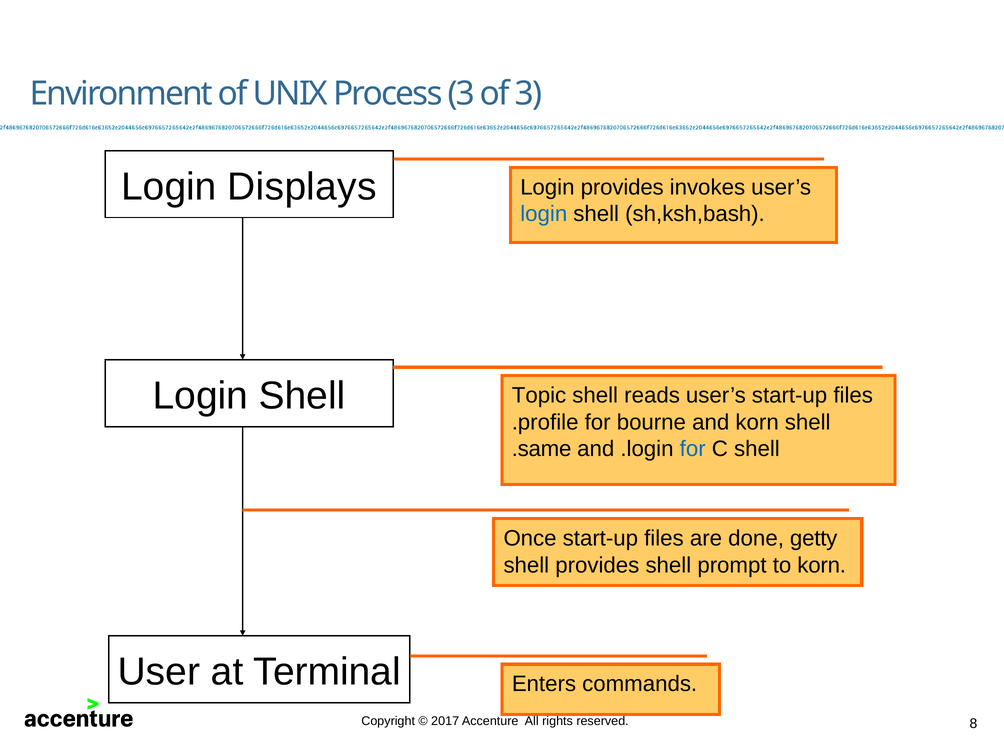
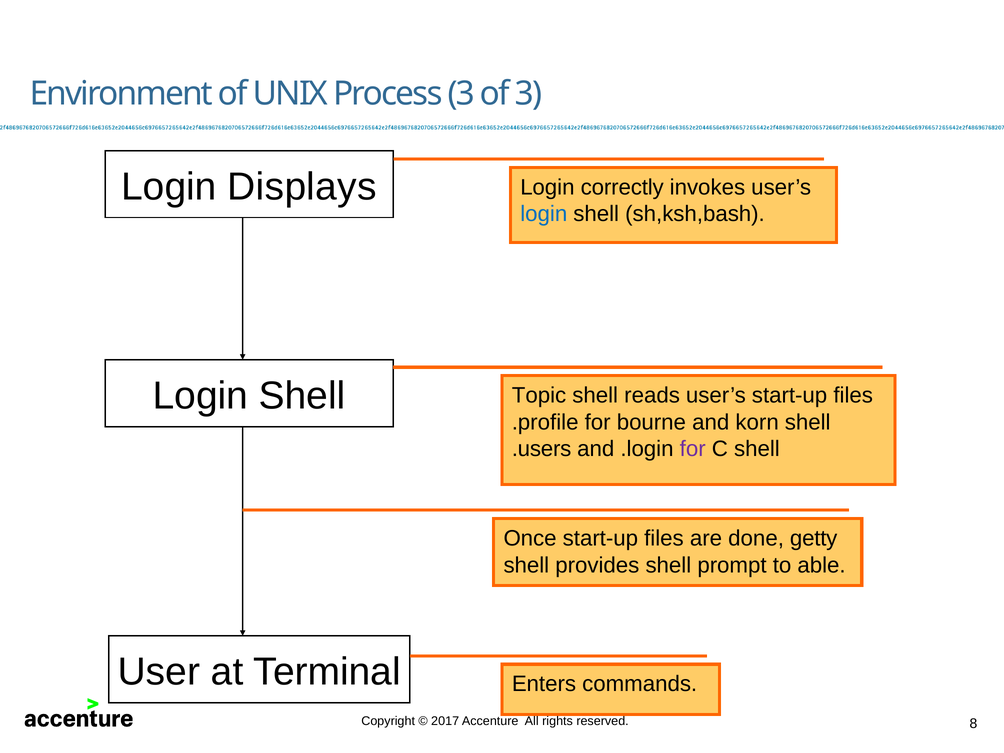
Login provides: provides -> correctly (622, 187)
.same: .same -> .users (542, 449)
for colour: blue -> purple (693, 449)
to korn: korn -> able (822, 565)
